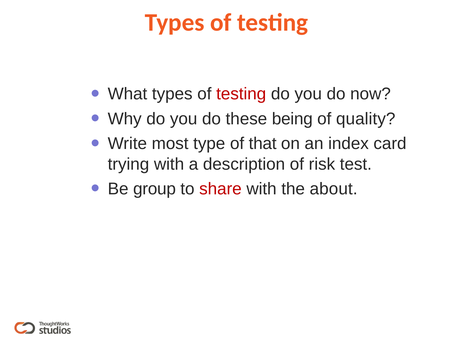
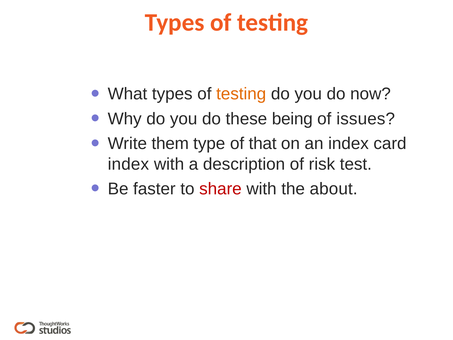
testing colour: red -> orange (241, 94)
quality: quality -> issues (366, 119)
most: most -> them (170, 144)
trying: trying -> index (128, 164)
group: group -> faster (154, 189)
